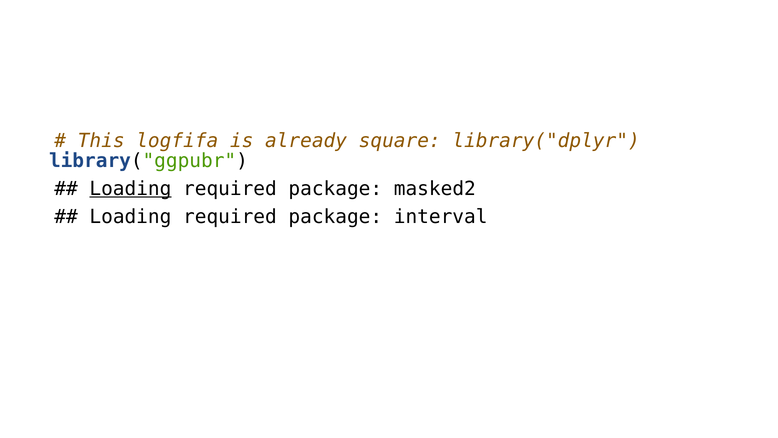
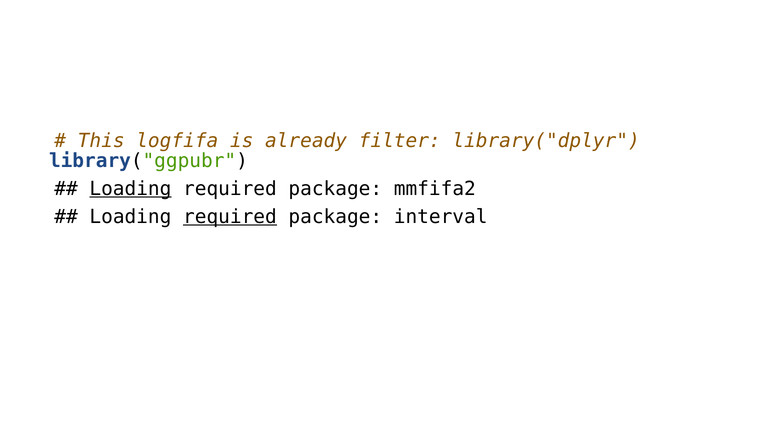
square: square -> filter (400, 141)
masked2: masked2 -> mmfifa2 (435, 189)
required underline: none -> present (230, 217)
